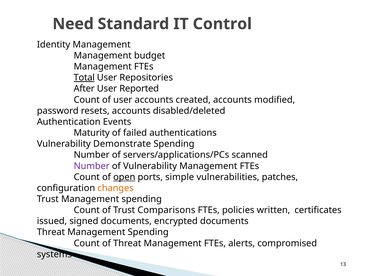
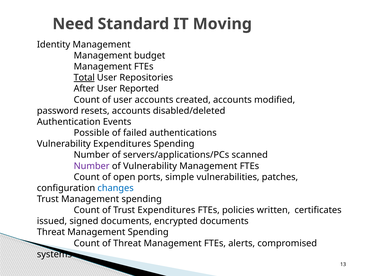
Control: Control -> Moving (222, 24)
Maturity: Maturity -> Possible (92, 133)
Vulnerability Demonstrate: Demonstrate -> Expenditures (122, 144)
open underline: present -> none (124, 177)
changes colour: orange -> blue (116, 188)
Trust Comparisons: Comparisons -> Expenditures (166, 210)
